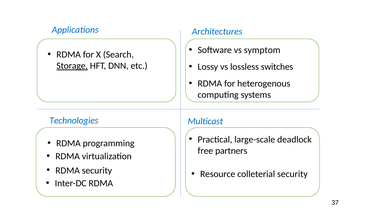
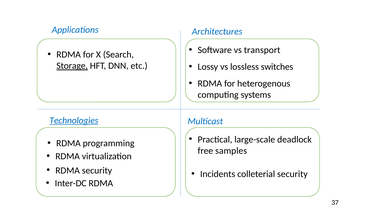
symptom: symptom -> transport (262, 50)
Technologies underline: none -> present (74, 120)
partners: partners -> samples (231, 151)
Resource: Resource -> Incidents (218, 174)
